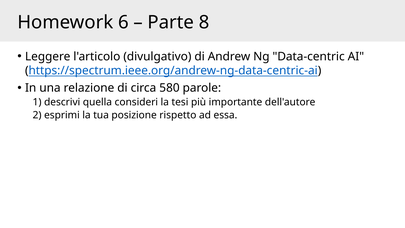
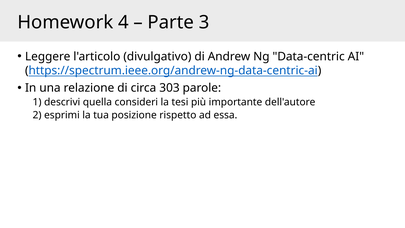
6: 6 -> 4 (123, 23)
8: 8 -> 3 (204, 23)
580: 580 -> 303 (169, 88)
